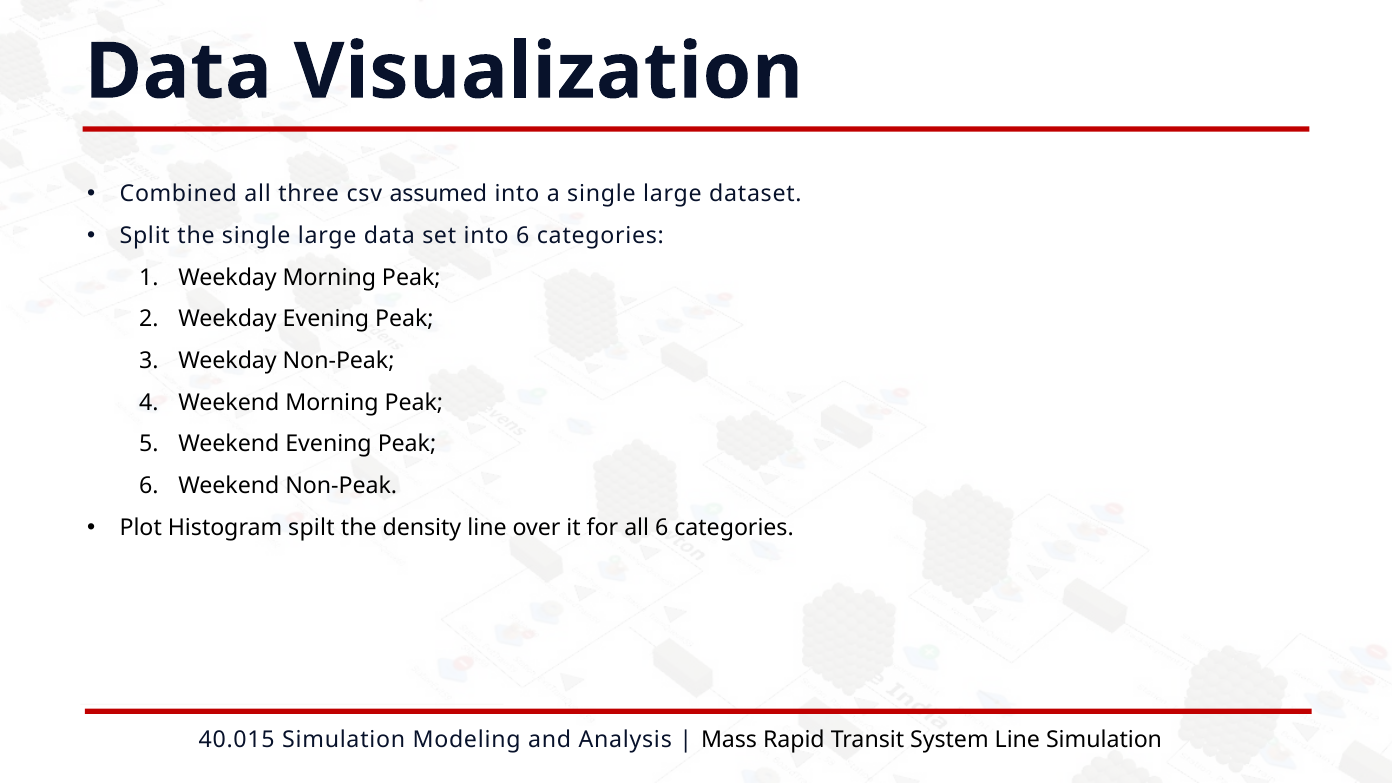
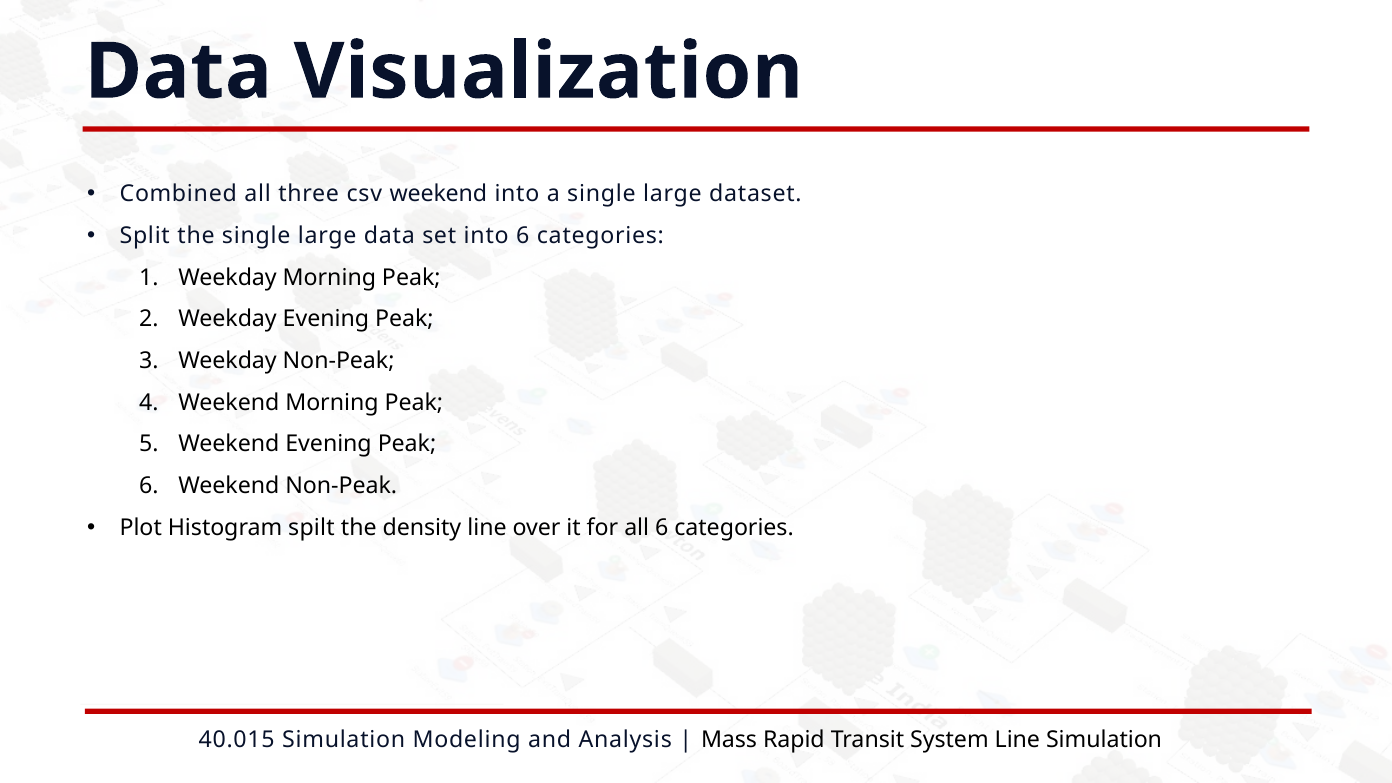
csv assumed: assumed -> weekend (438, 194)
